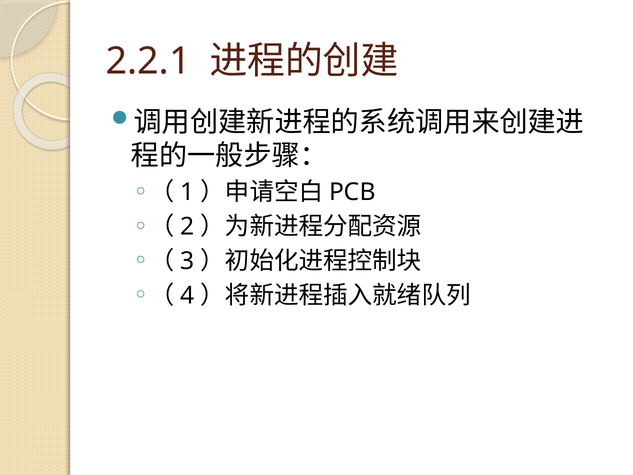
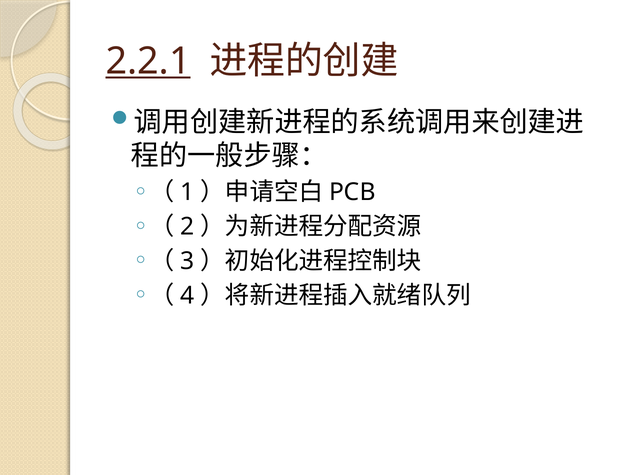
2.2.1 underline: none -> present (148, 61)
